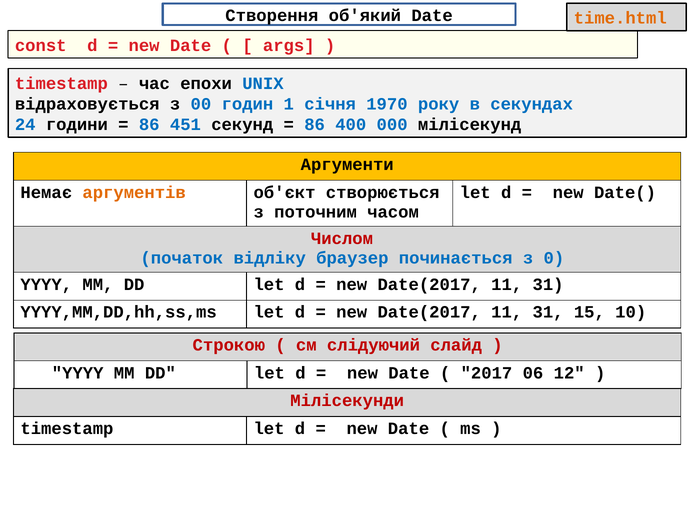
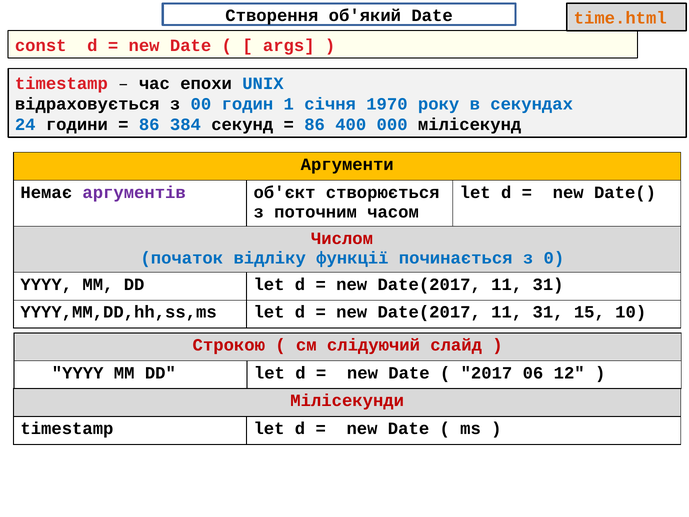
451: 451 -> 384 (185, 125)
аргументів colour: orange -> purple (134, 192)
браузер: браузер -> функції (352, 258)
